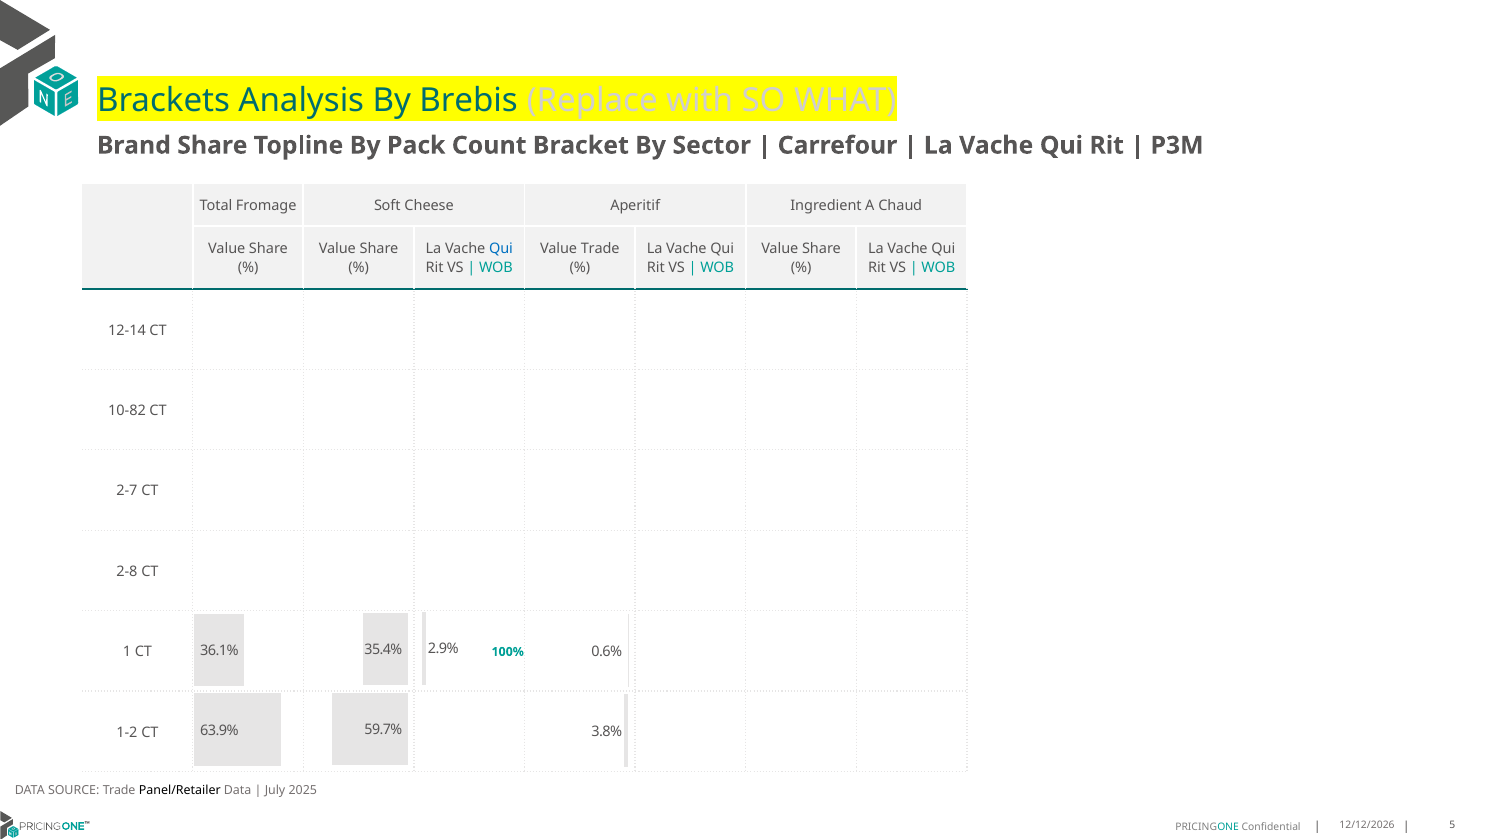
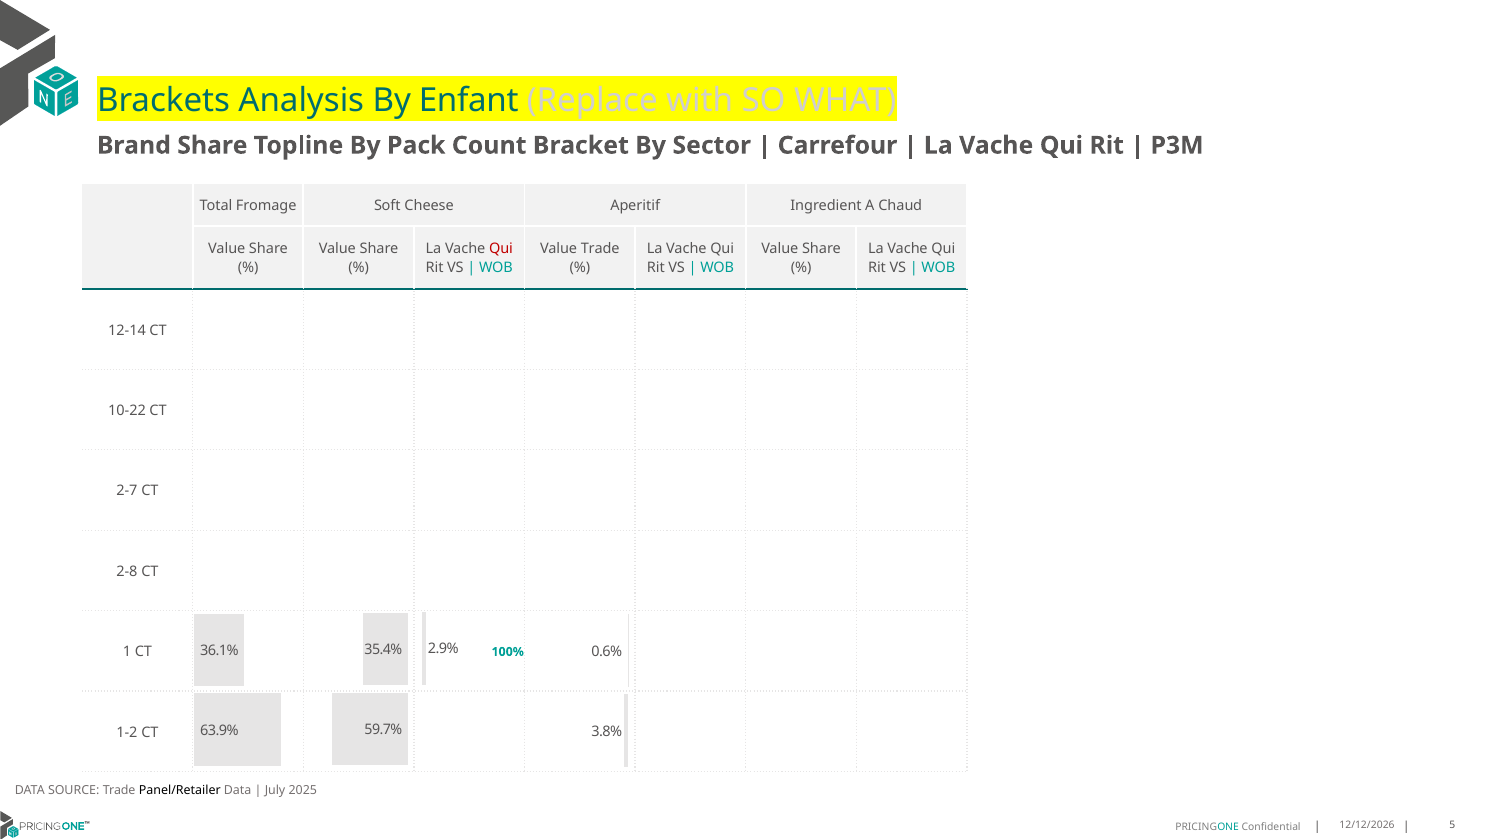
Brebis: Brebis -> Enfant (469, 100)
Qui colour: blue -> red (501, 249)
10-82: 10-82 -> 10-22 (127, 411)
